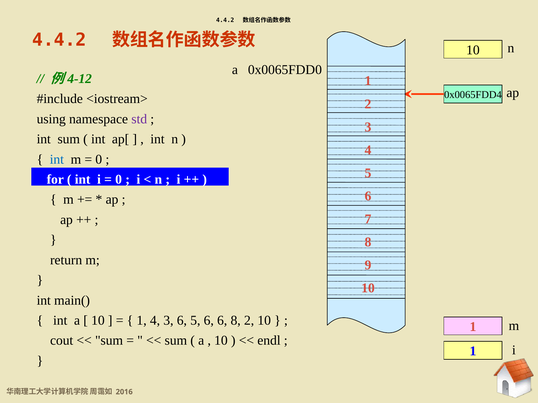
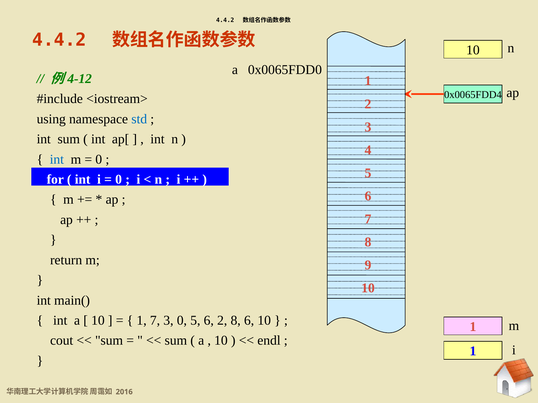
std colour: purple -> blue (139, 119)
1 4: 4 -> 7 (155, 321)
3 6: 6 -> 0 (182, 321)
6 6: 6 -> 2 (222, 321)
8 2: 2 -> 6 (249, 321)
